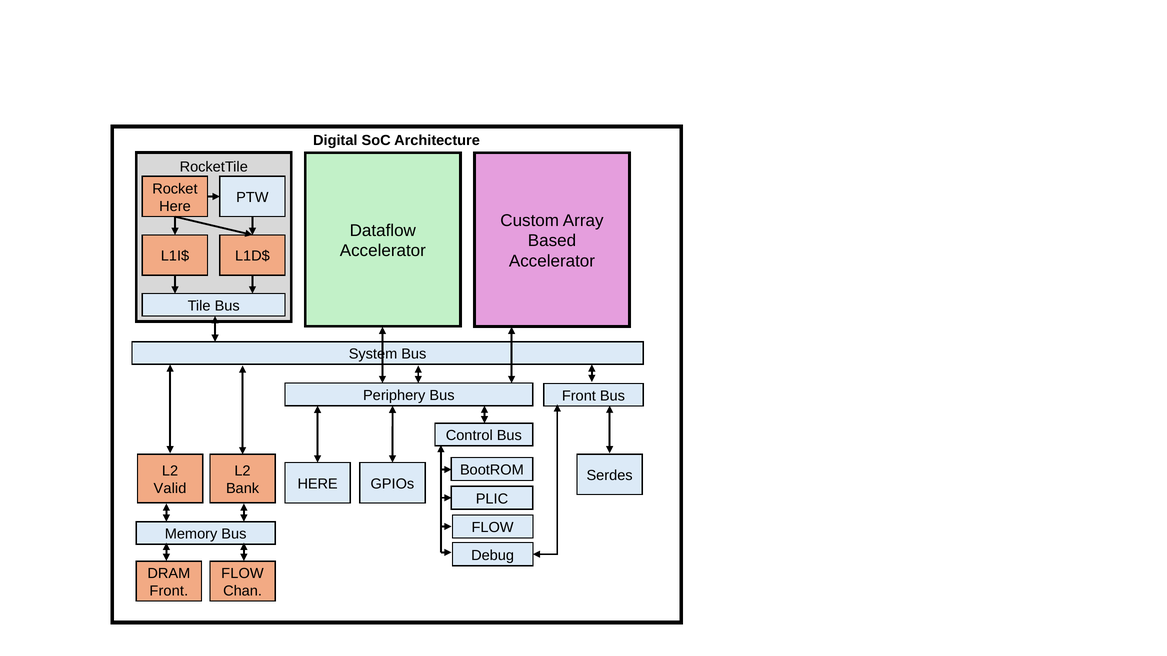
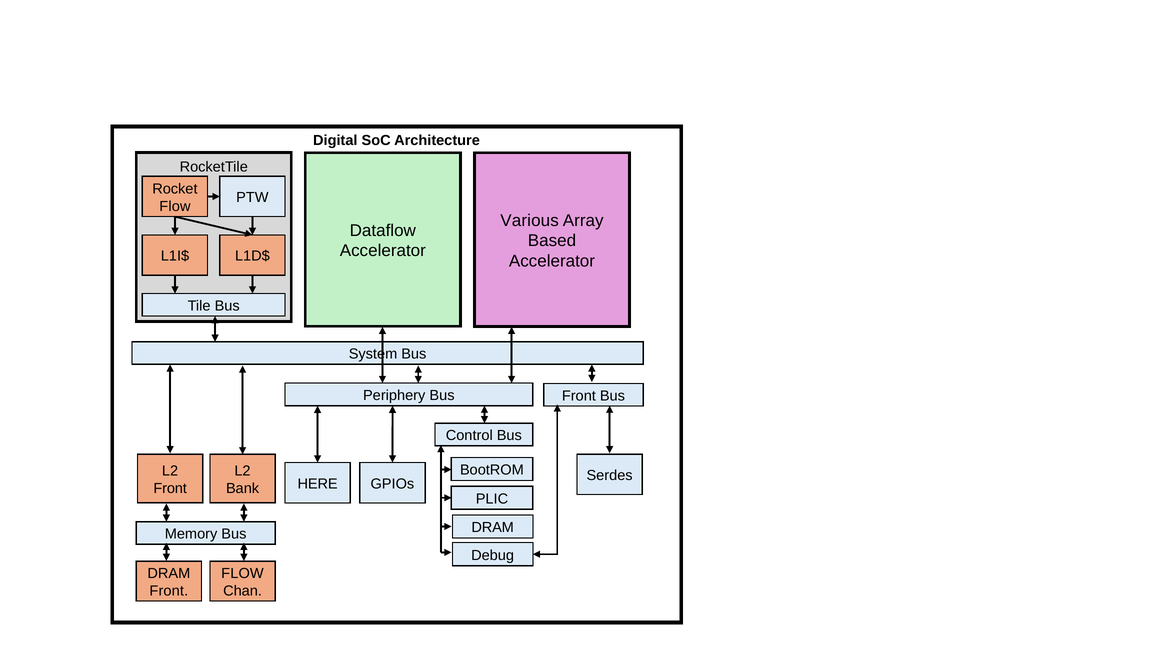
Here: Here -> Flow (175, 206)
Custom: Custom -> Various (530, 221)
Valid: Valid -> Front (170, 489)
FLOW: FLOW -> DRAM (493, 528)
